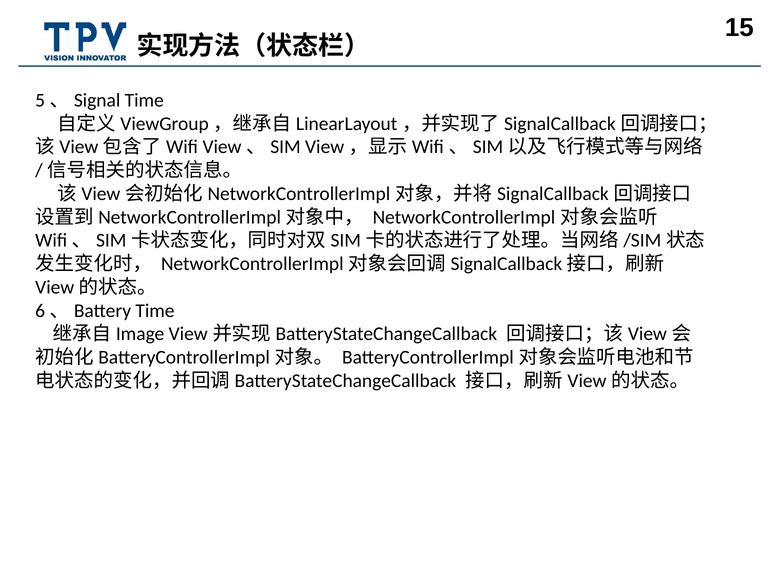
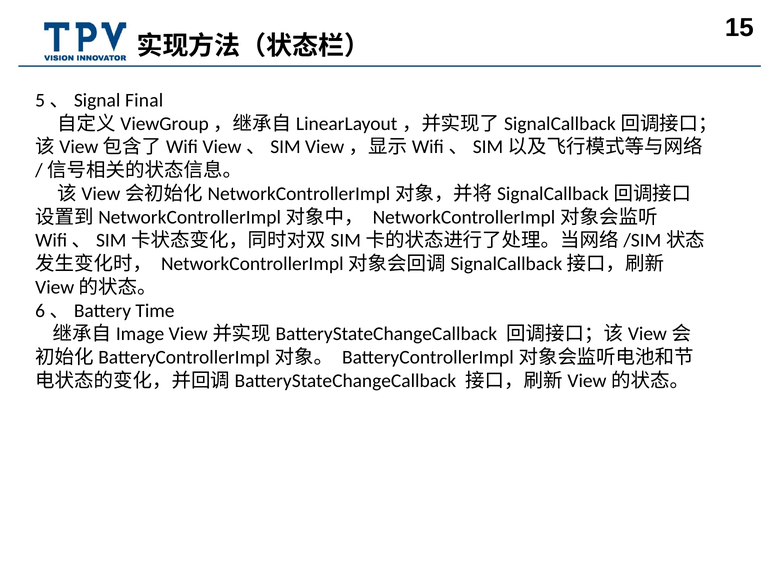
5、Signal Time: Time -> Final (144, 100)
